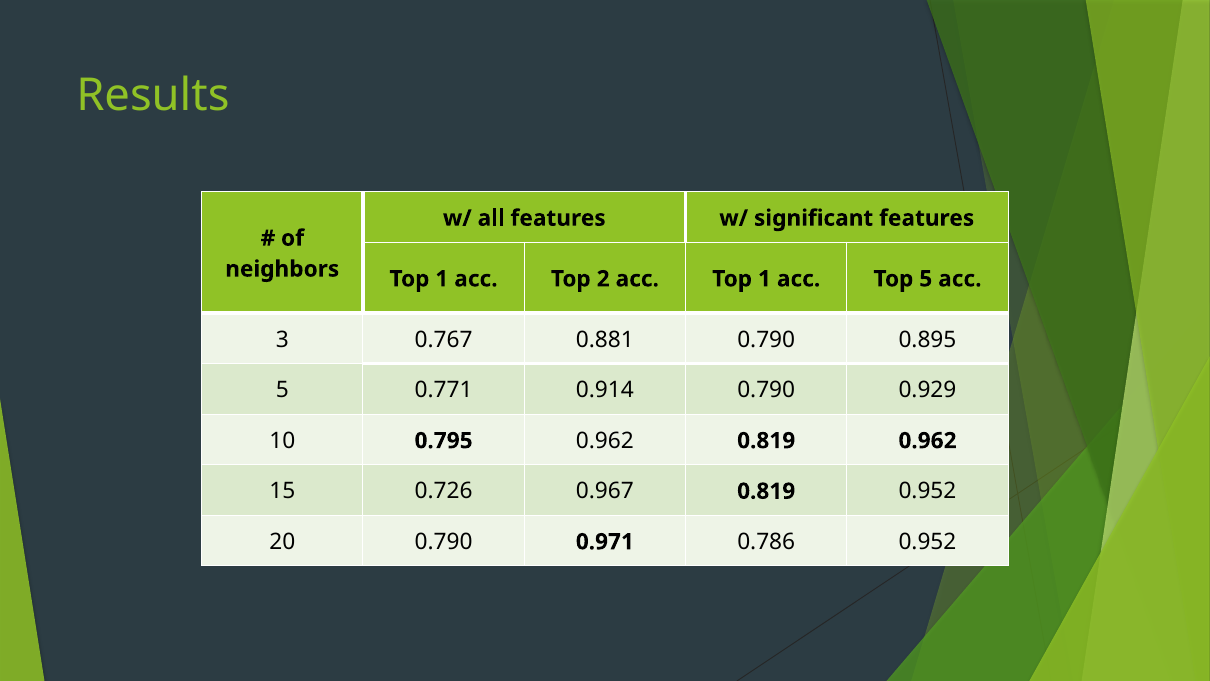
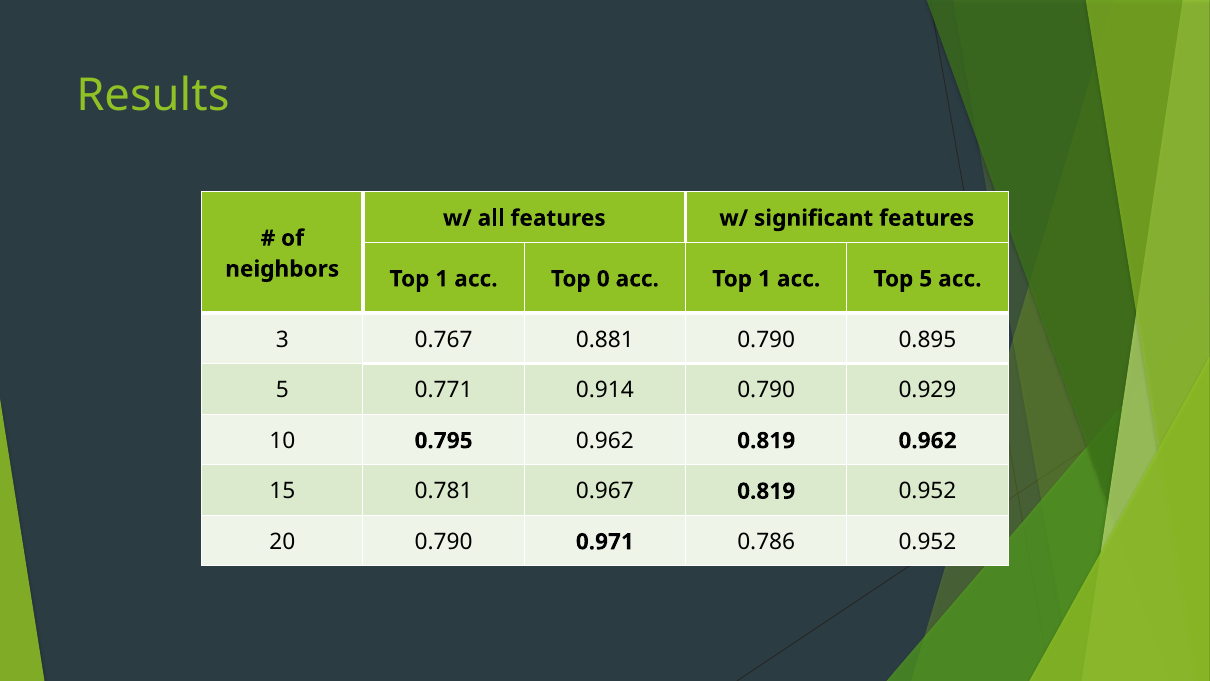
2: 2 -> 0 (603, 279)
0.726: 0.726 -> 0.781 (444, 491)
